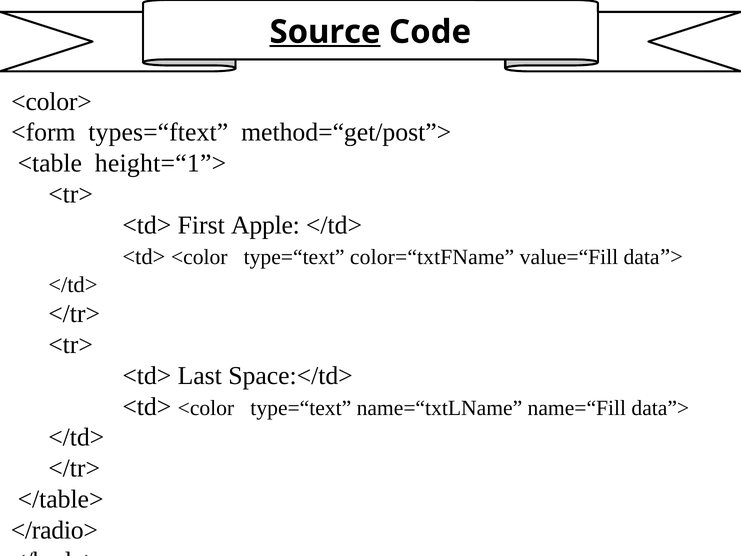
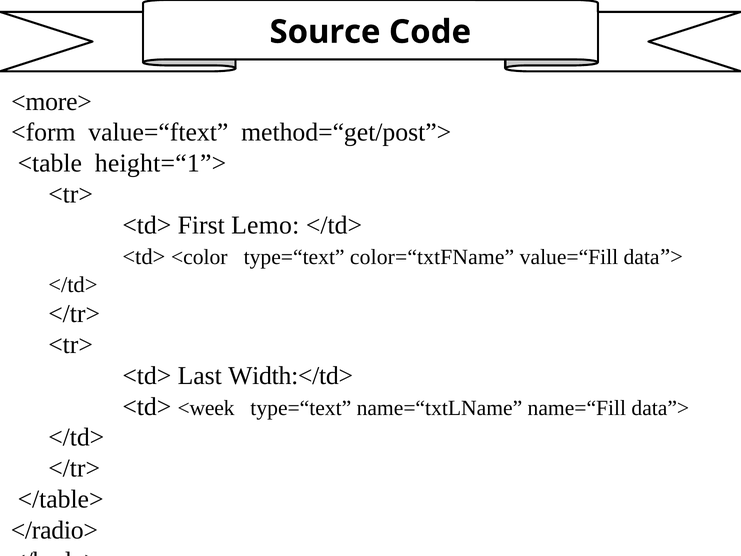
Source underline: present -> none (325, 32)
<color>: <color> -> <more> (52, 101)
types=“ftext: types=“ftext -> value=“ftext (158, 132)
Apple: Apple -> Lemo (265, 225)
Space:</td>: Space:</td> -> Width:</td> (291, 376)
<color: <color -> <week (206, 408)
